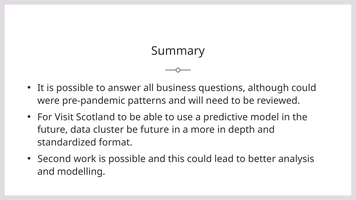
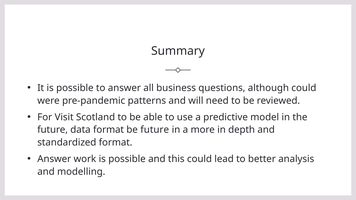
data cluster: cluster -> format (109, 130)
Second: Second -> Answer (54, 159)
